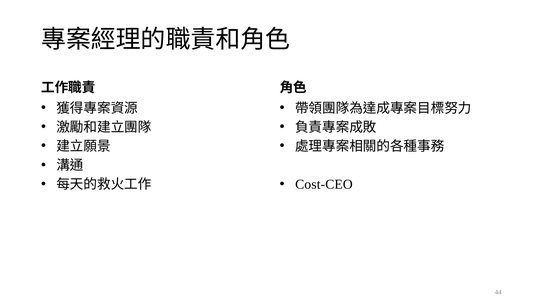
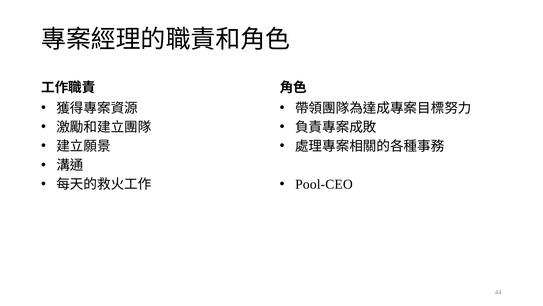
Cost-CEO: Cost-CEO -> Pool-CEO (324, 184)
